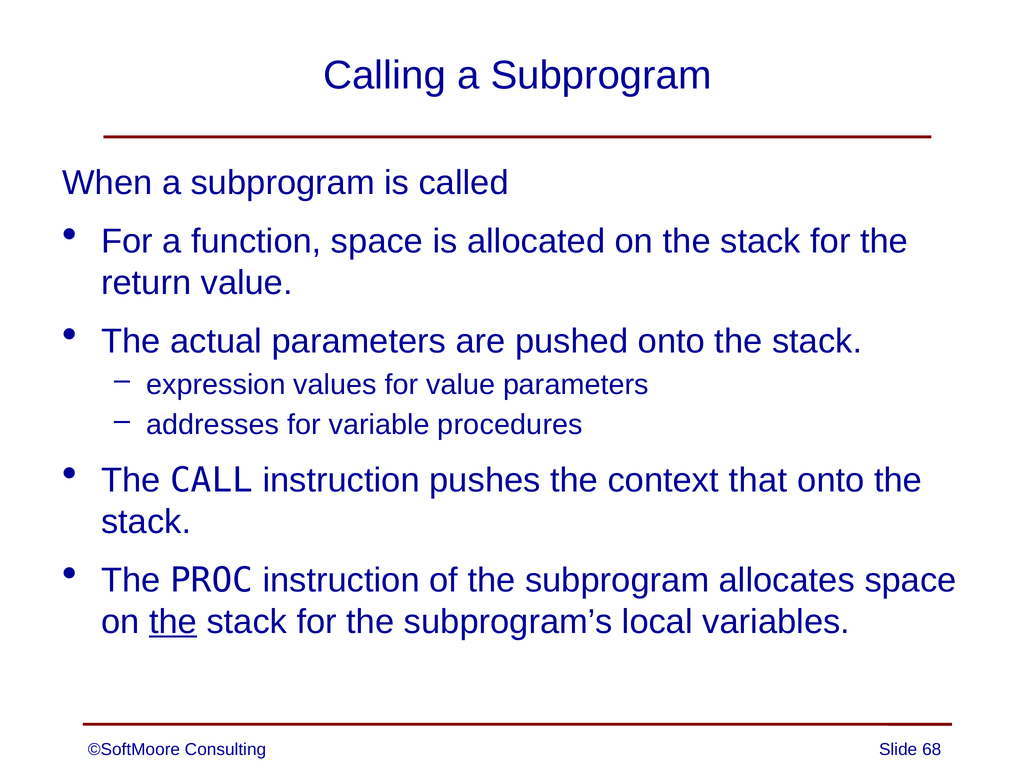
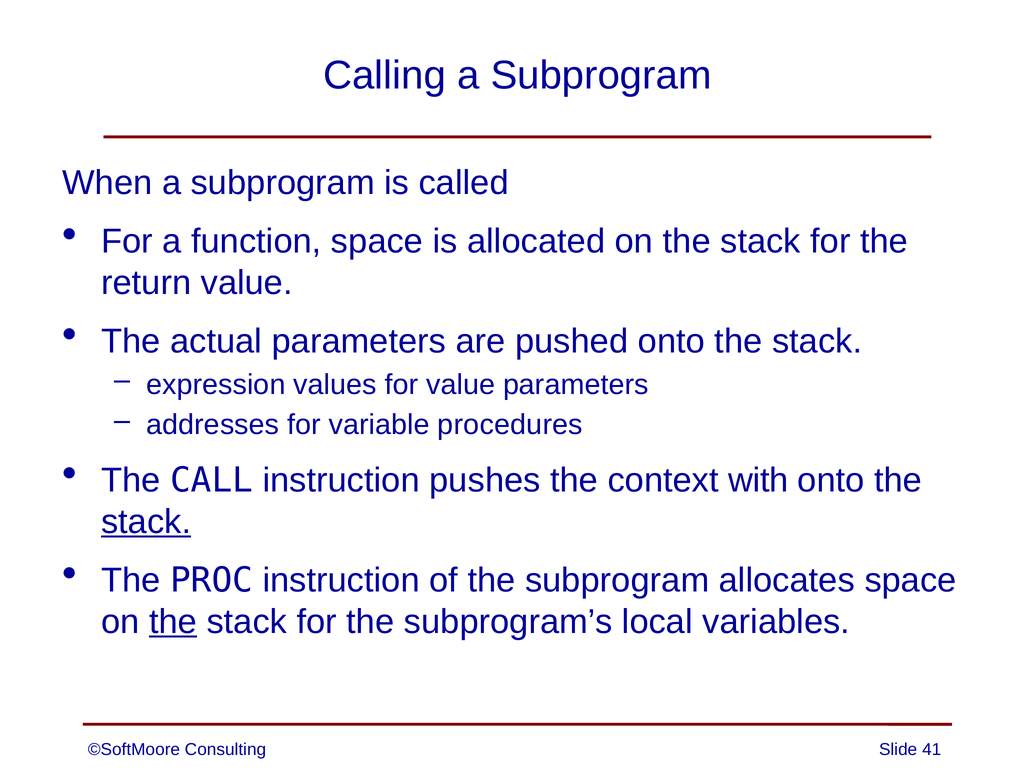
that: that -> with (758, 481)
stack underline: none -> present (146, 522)
68: 68 -> 41 (932, 750)
